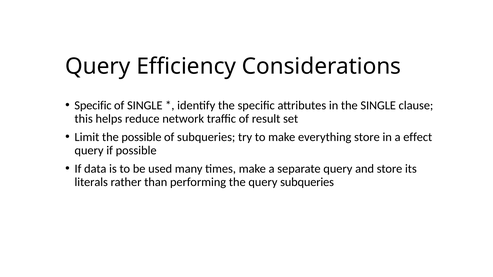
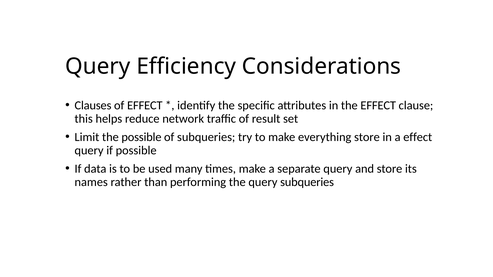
Specific: Specific -> Clauses (93, 105)
of SINGLE: SINGLE -> EFFECT (145, 105)
the SINGLE: SINGLE -> EFFECT (378, 105)
literals: literals -> names (91, 182)
